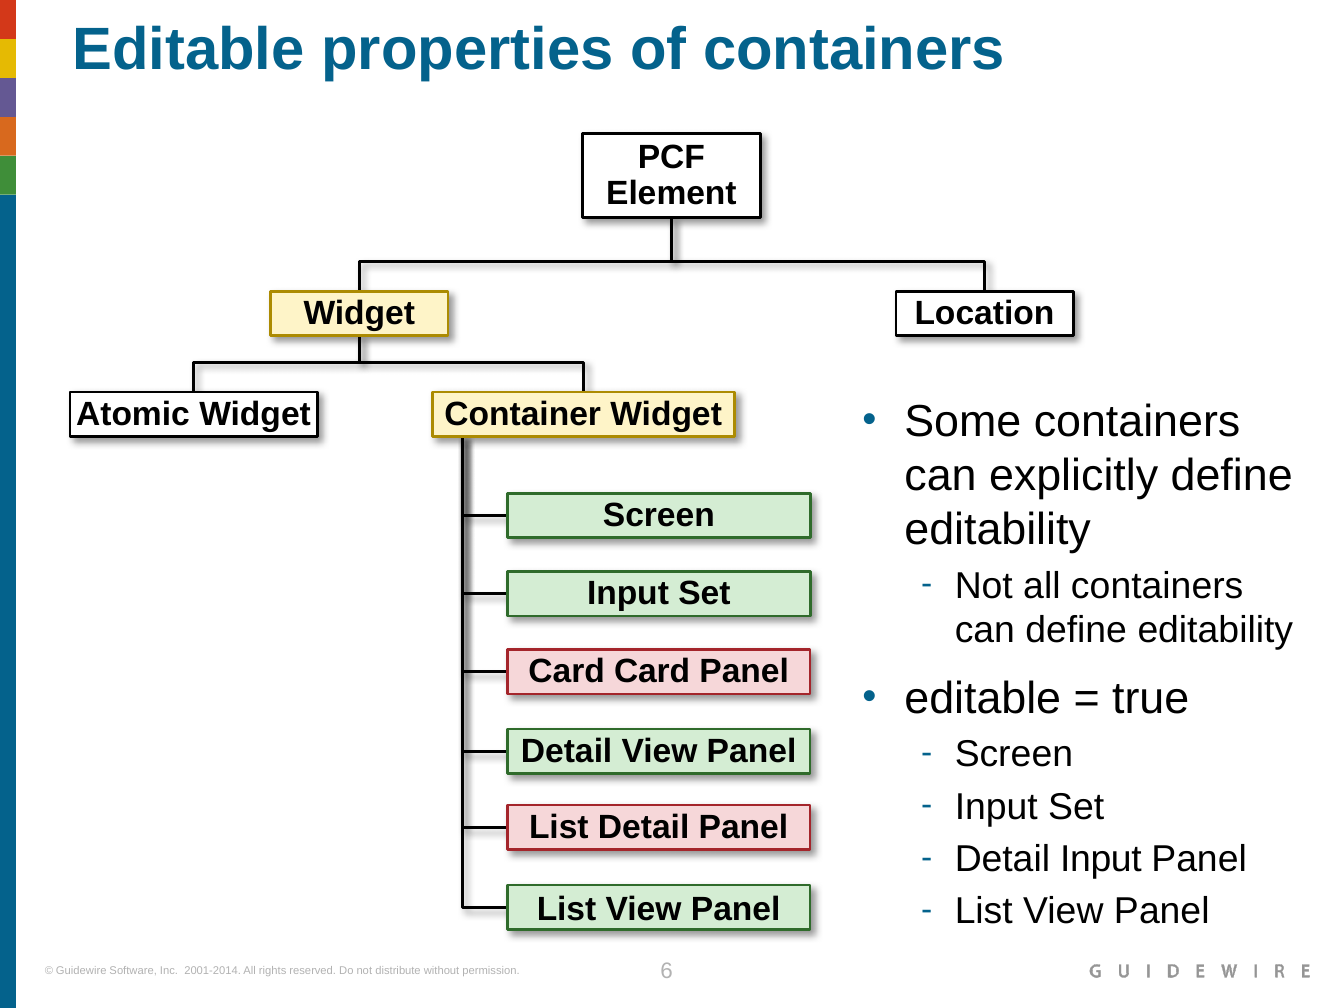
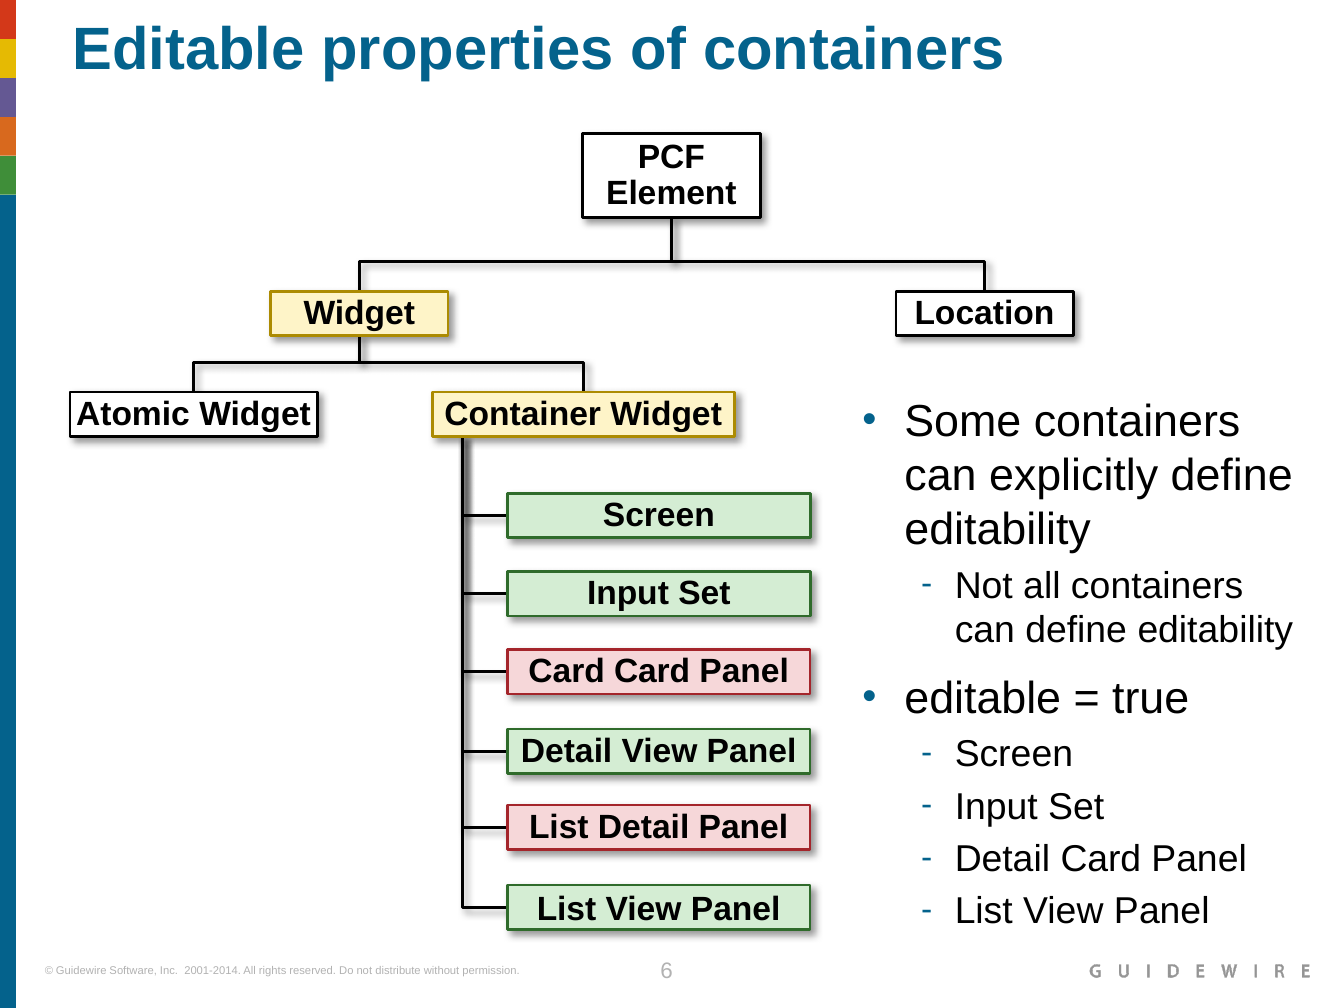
Detail Input: Input -> Card (1101, 859)
